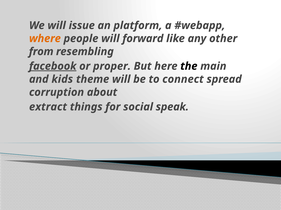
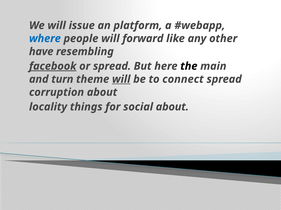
where colour: orange -> blue (45, 39)
from: from -> have (41, 52)
or proper: proper -> spread (112, 66)
kids: kids -> turn (62, 79)
will underline: none -> present (121, 79)
extract: extract -> locality (48, 107)
social speak: speak -> about (172, 107)
